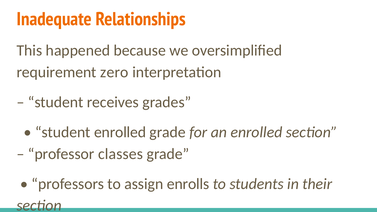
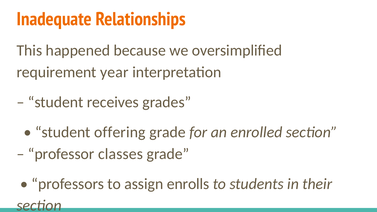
zero: zero -> year (114, 72)
student enrolled: enrolled -> offering (120, 132)
